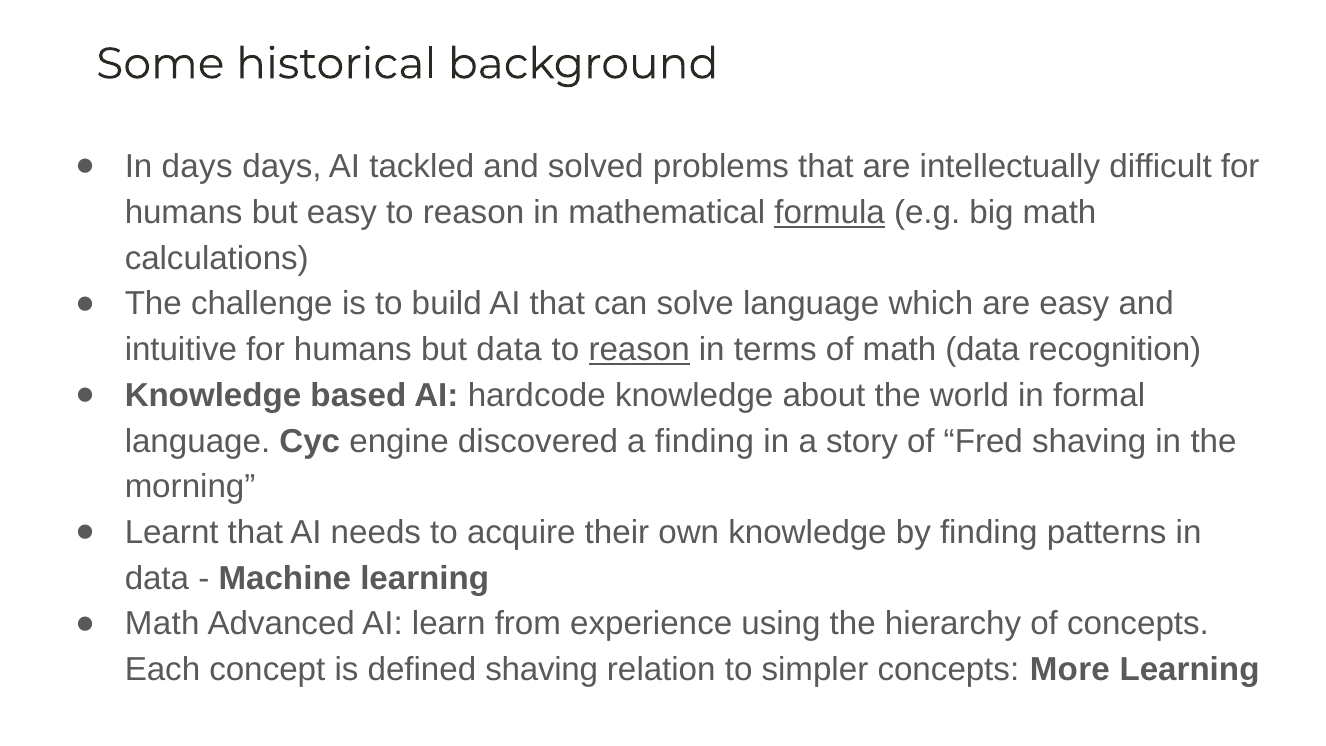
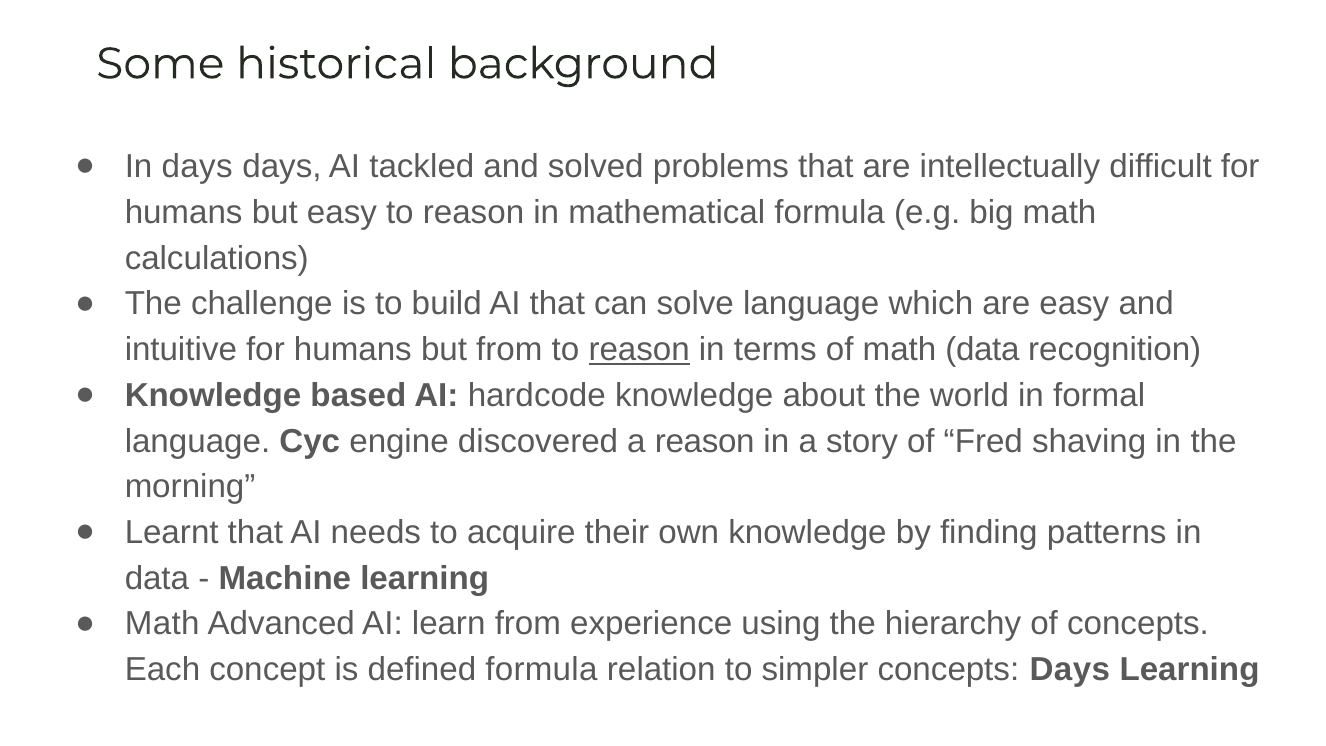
formula underline: present -> none (830, 212)
but data: data -> from (509, 350)
a finding: finding -> reason (705, 441)
defined shaving: shaving -> formula (541, 670)
concepts More: More -> Days (1070, 670)
